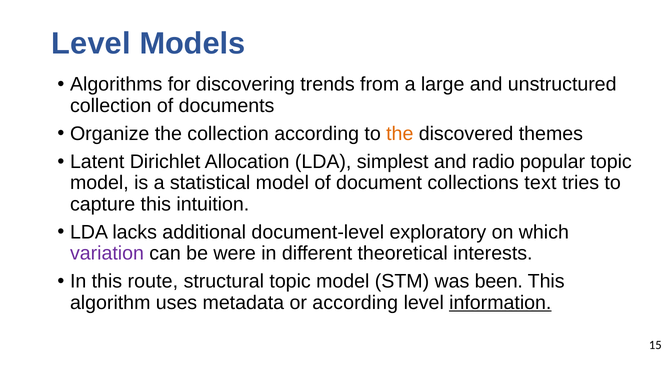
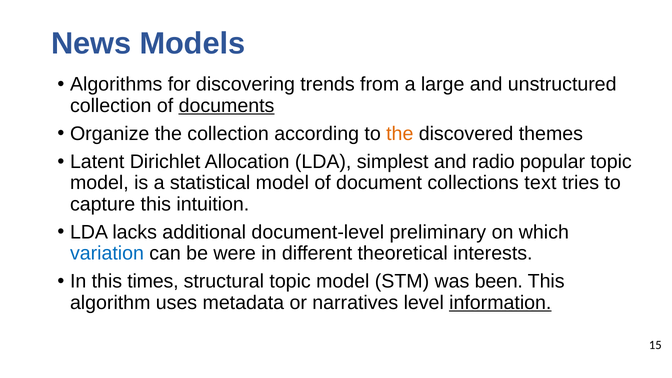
Level: Level -> News (91, 43)
documents underline: none -> present (227, 106)
exploratory: exploratory -> preliminary (438, 232)
variation colour: purple -> blue (107, 253)
route: route -> times (153, 281)
or according: according -> narratives (355, 303)
